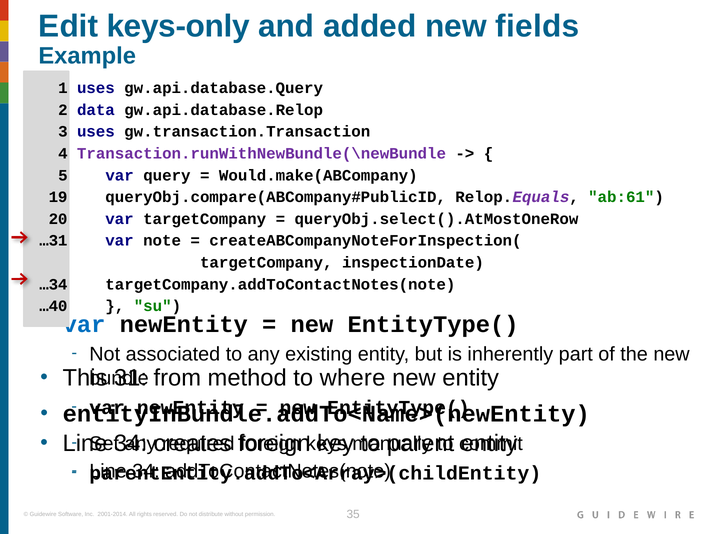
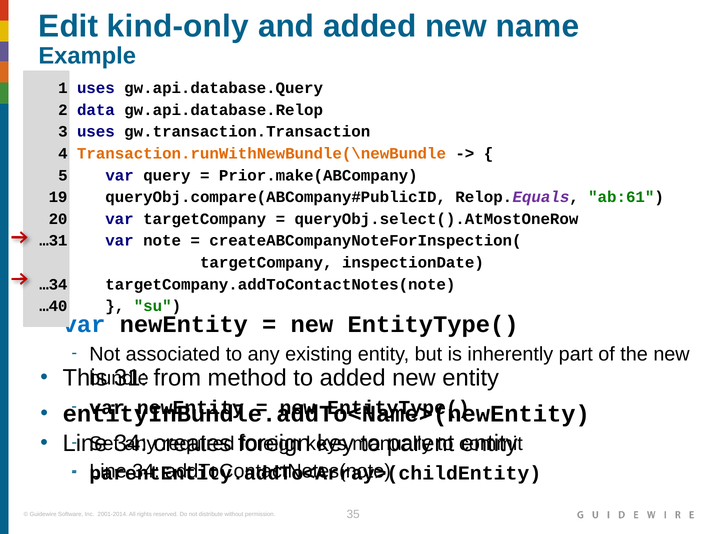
keys-only: keys-only -> kind-only (178, 26)
fields: fields -> name (537, 26)
Transaction.runWithNewBundle(\newBundle colour: purple -> orange (261, 154)
Would.make(ABCompany: Would.make(ABCompany -> Prior.make(ABCompany (318, 175)
to where: where -> added (353, 378)
